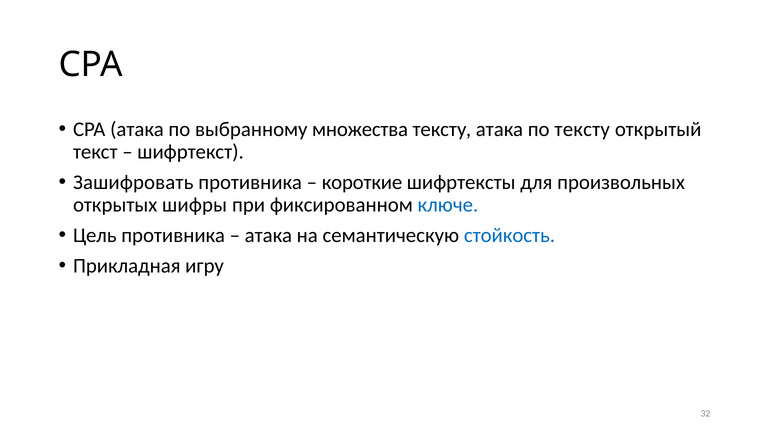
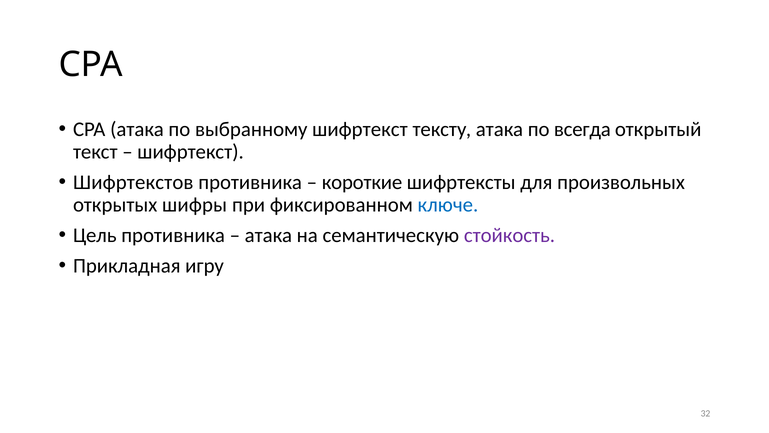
выбранному множества: множества -> шифртекст (360, 129)
по тексту: тексту -> всегда (582, 129)
Зашифровать: Зашифровать -> Шифртекстов (133, 182)
стойкость colour: blue -> purple (509, 235)
